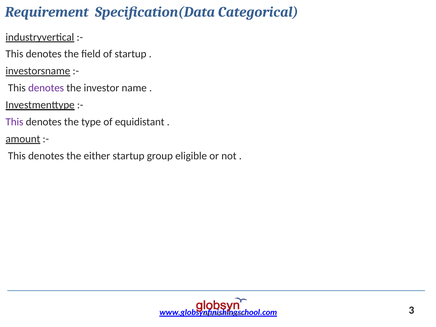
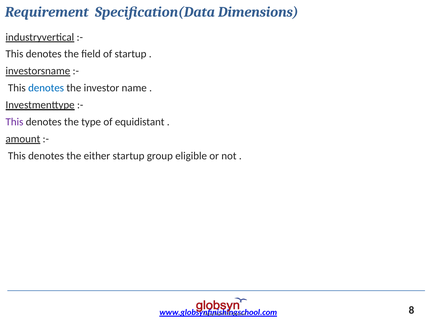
Categorical: Categorical -> Dimensions (258, 12)
denotes colour: purple -> blue (46, 88)
3: 3 -> 8 (411, 310)
